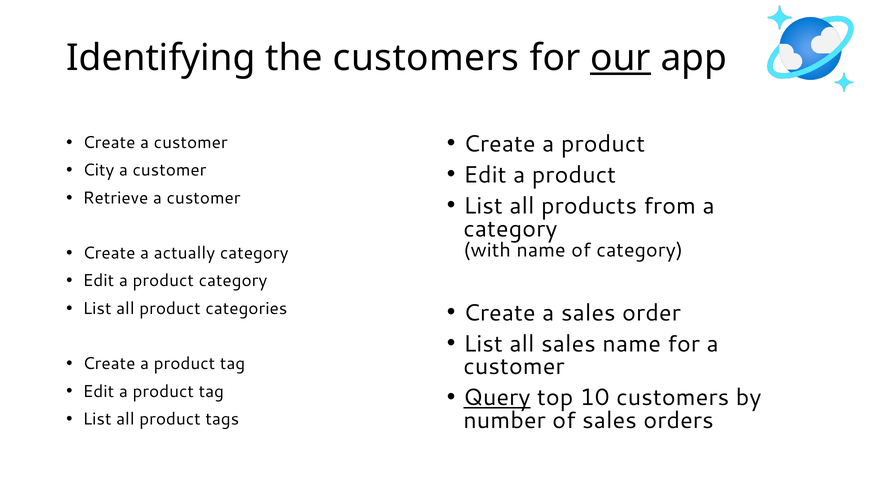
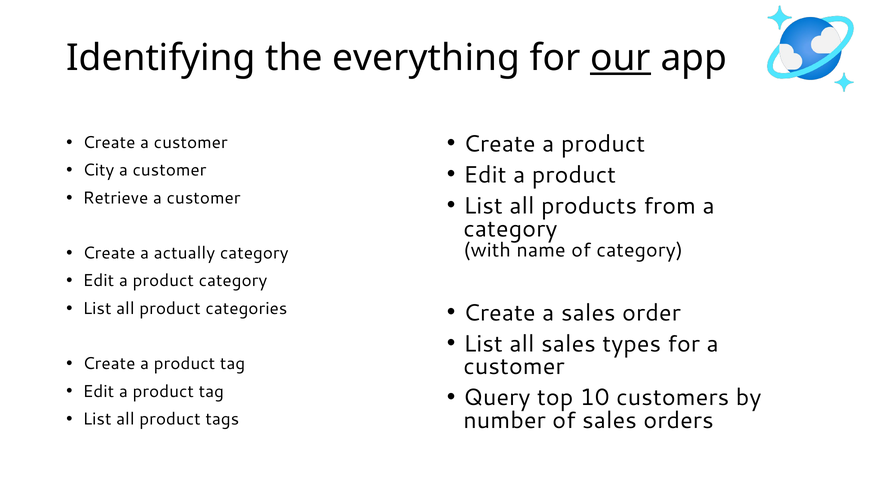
the customers: customers -> everything (426, 58)
sales name: name -> types (632, 344)
Query underline: present -> none (497, 398)
